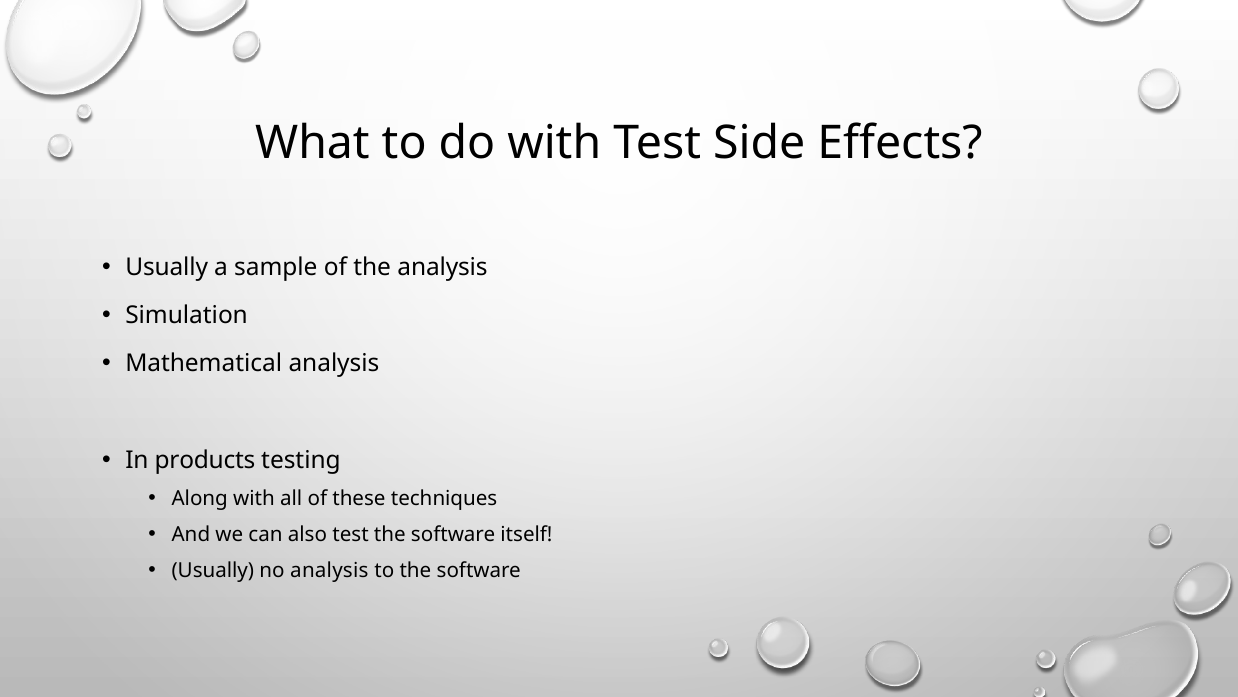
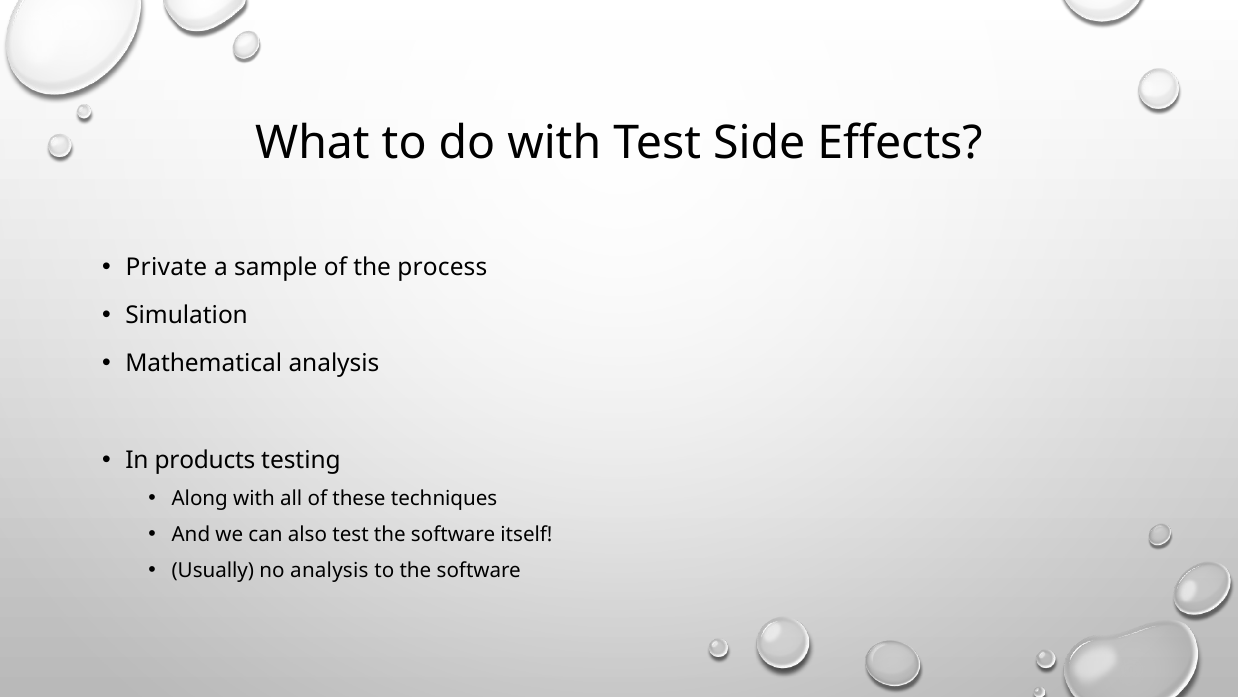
Usually: Usually -> Private (166, 267)
the analysis: analysis -> process (442, 267)
